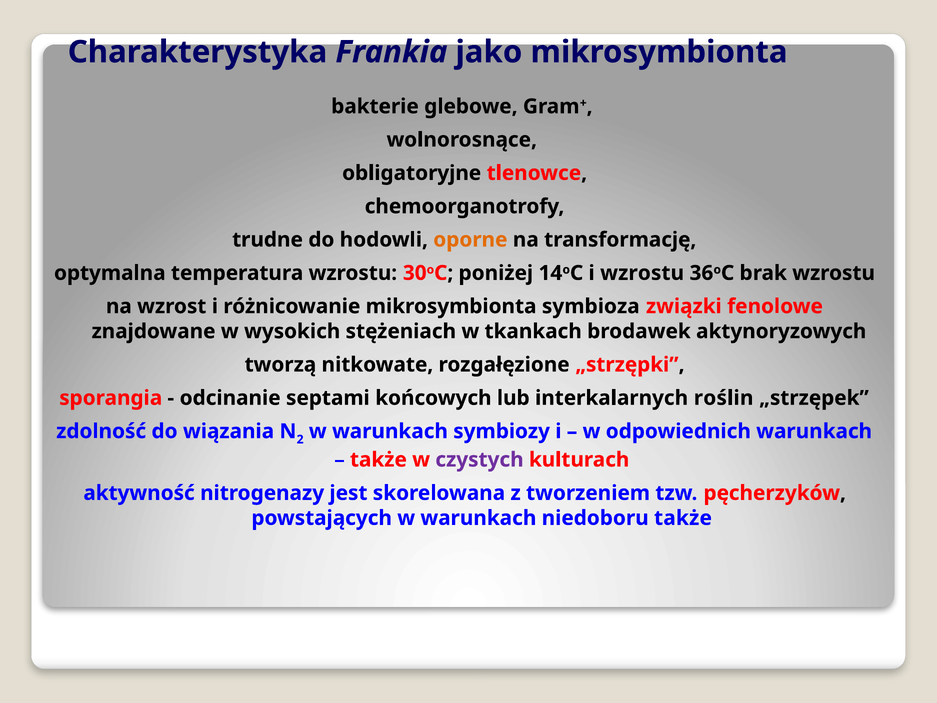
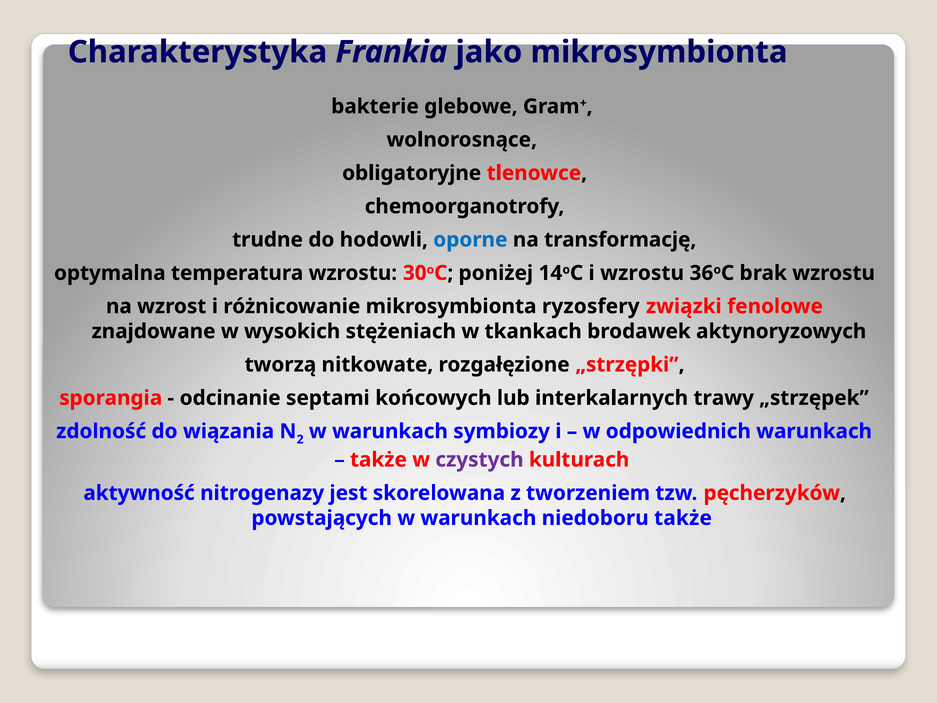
oporne colour: orange -> blue (470, 240)
symbioza: symbioza -> ryzosfery (591, 306)
roślin: roślin -> trawy (724, 398)
